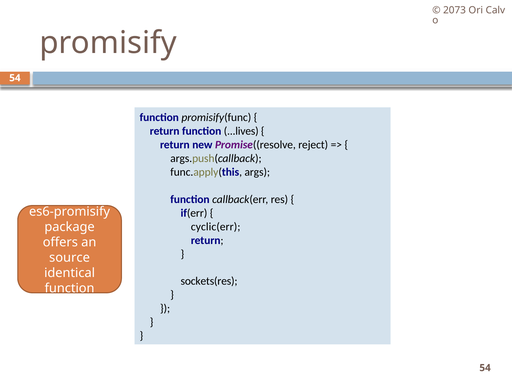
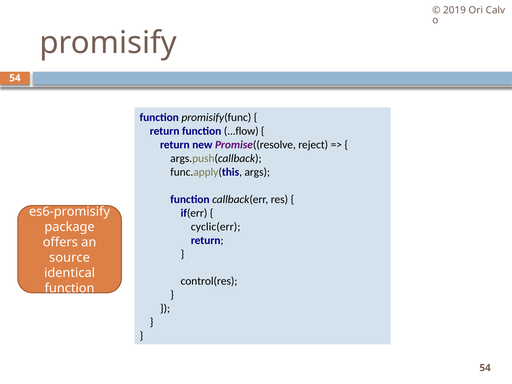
2073: 2073 -> 2019 (455, 10)
...lives: ...lives -> ...flow (241, 131)
sockets(res: sockets(res -> control(res (209, 281)
